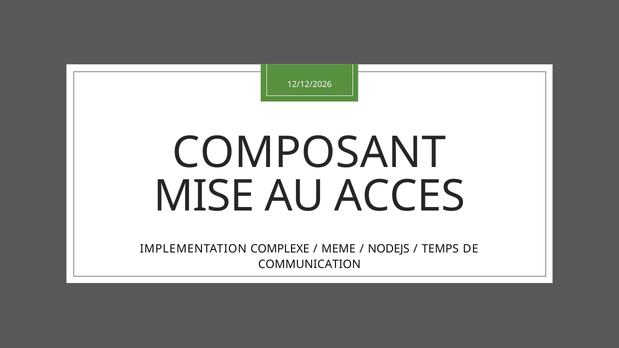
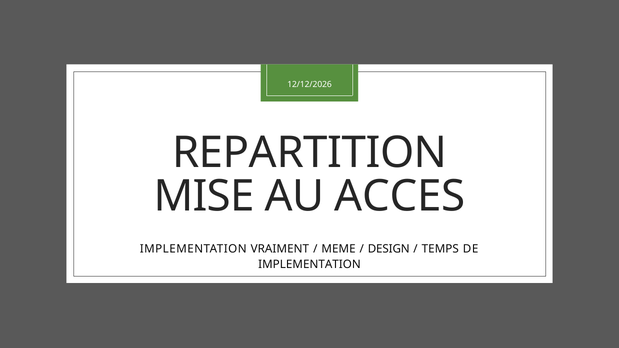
COMPOSANT: COMPOSANT -> REPARTITION (310, 153)
COMPLEXE: COMPLEXE -> VRAIMENT (280, 249)
NODEJS: NODEJS -> DESIGN (389, 249)
COMMUNICATION: COMMUNICATION -> IMPLEMENTATION (309, 265)
